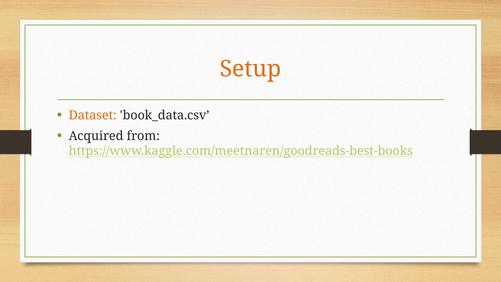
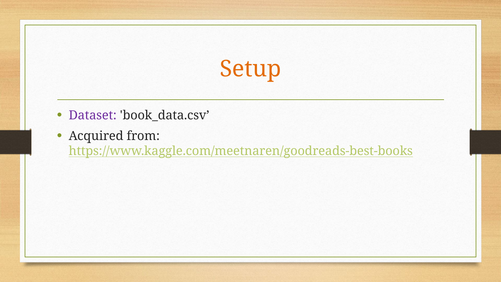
Dataset colour: orange -> purple (93, 115)
